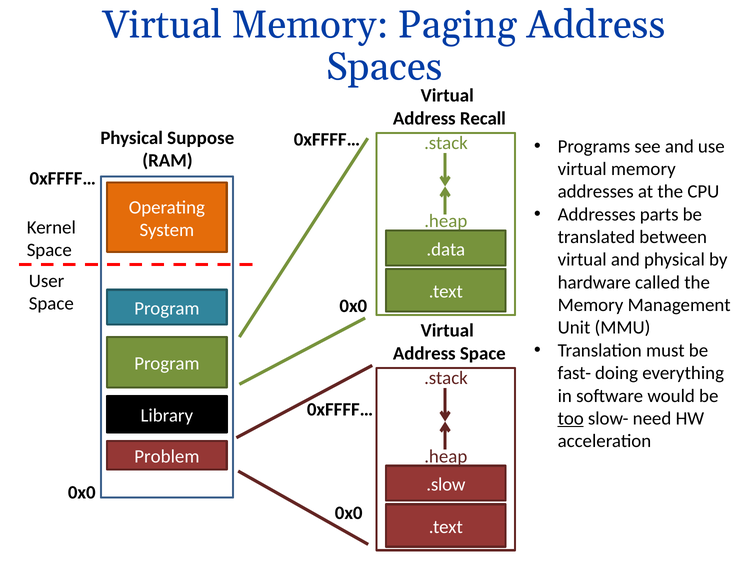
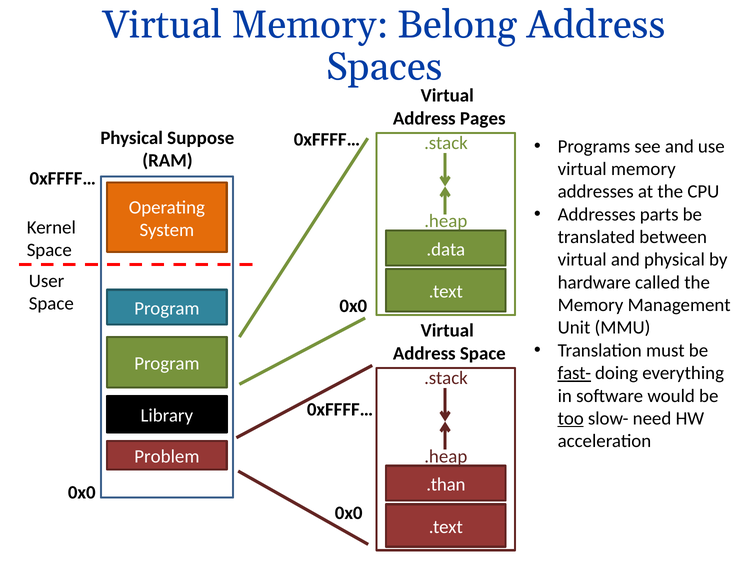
Paging: Paging -> Belong (457, 25)
Recall: Recall -> Pages (483, 118)
fast- underline: none -> present (574, 373)
.slow: .slow -> .than (446, 485)
